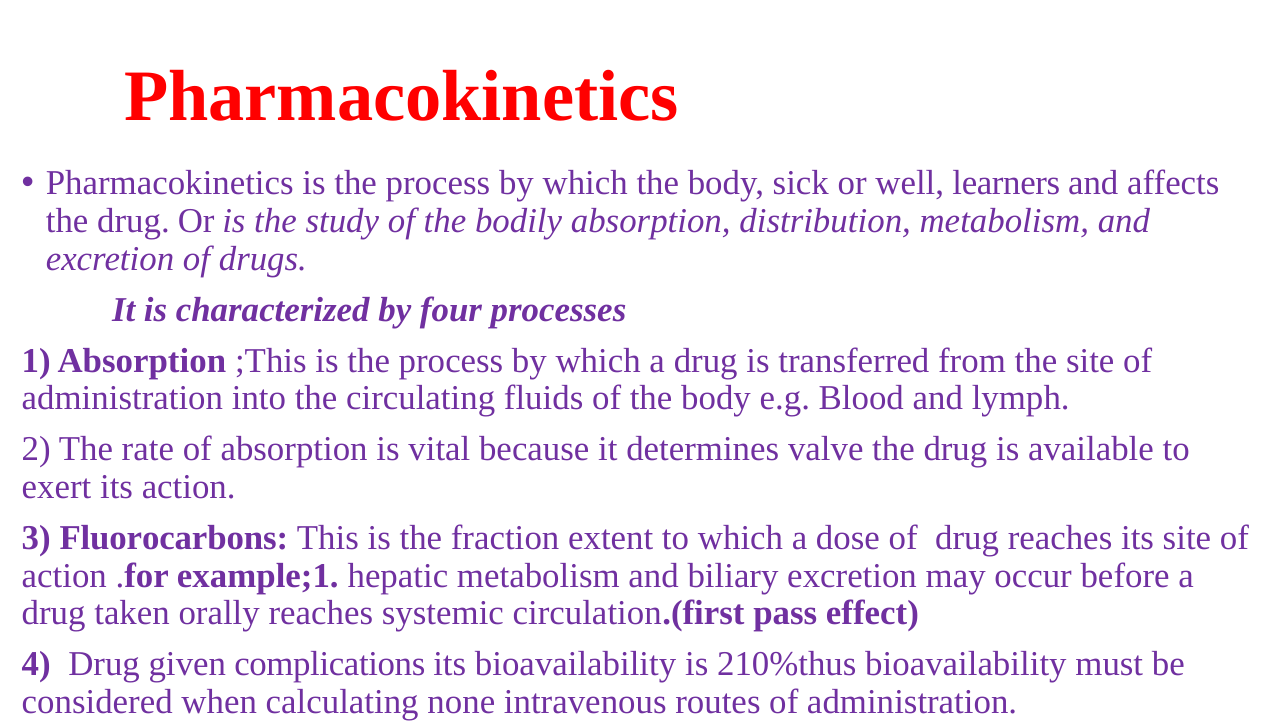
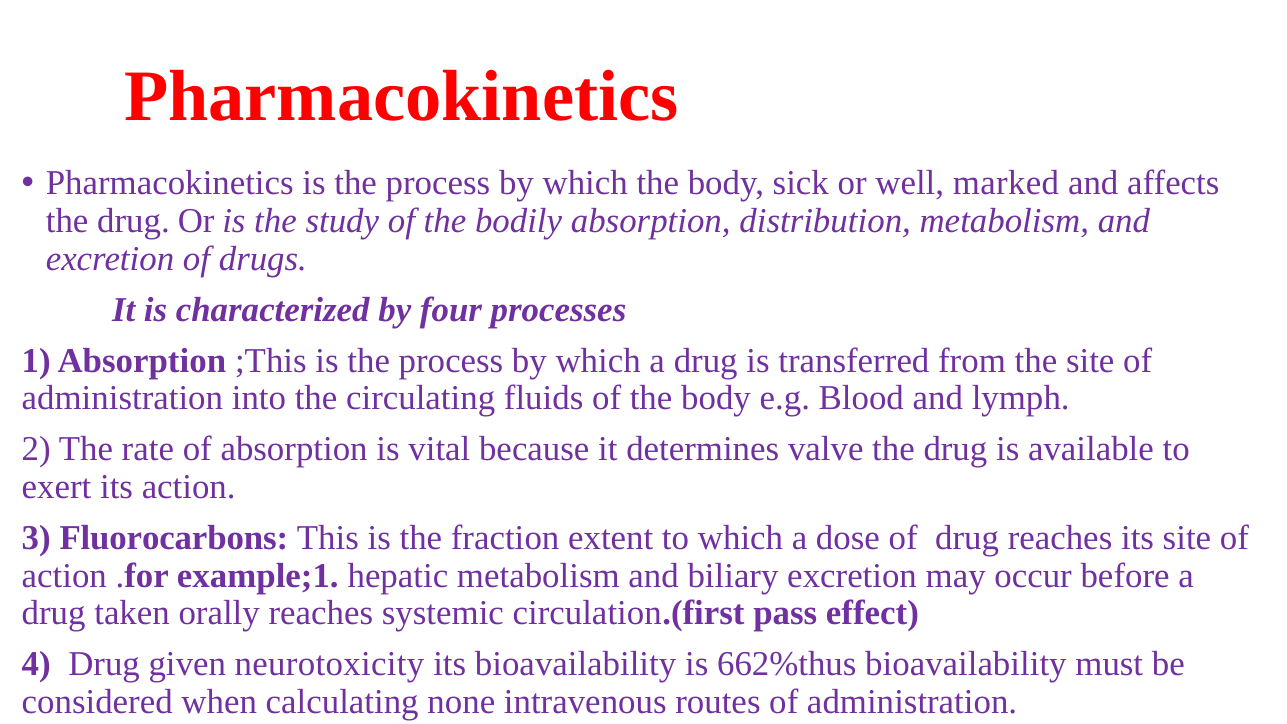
learners: learners -> marked (1006, 183)
complications: complications -> neurotoxicity (329, 664)
210%thus: 210%thus -> 662%thus (787, 664)
